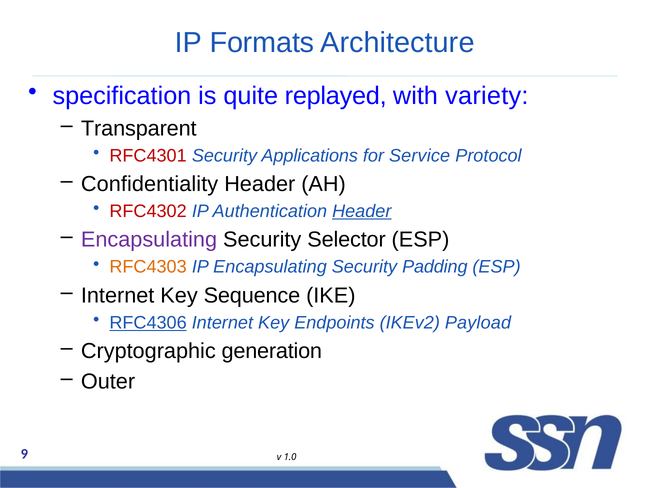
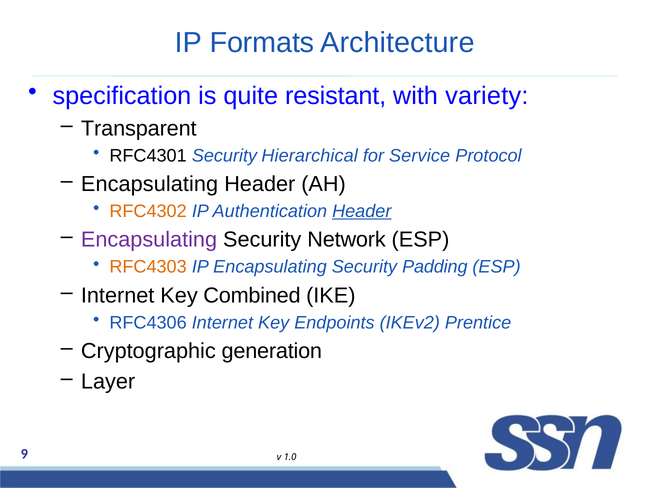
replayed: replayed -> resistant (336, 96)
RFC4301 colour: red -> black (148, 155)
Applications: Applications -> Hierarchical (310, 155)
Confidentiality: Confidentiality -> Encapsulating (150, 184)
RFC4302 colour: red -> orange (148, 211)
Selector: Selector -> Network (347, 239)
Sequence: Sequence -> Combined (252, 295)
RFC4306 underline: present -> none (148, 322)
Payload: Payload -> Prentice (478, 322)
Outer: Outer -> Layer (108, 381)
